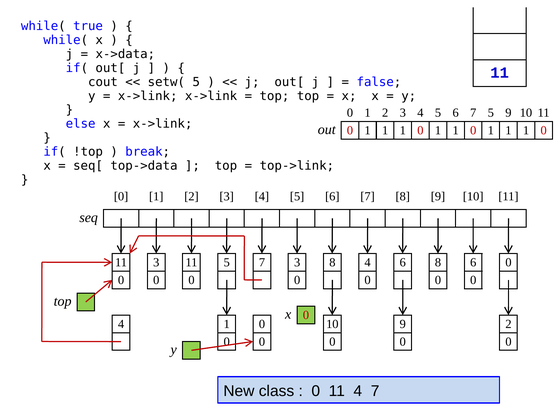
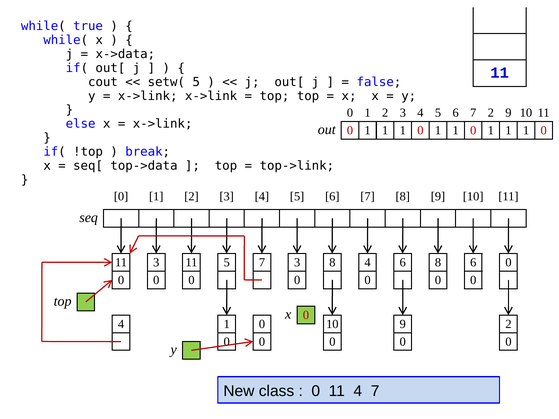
7 5: 5 -> 2 (491, 113)
